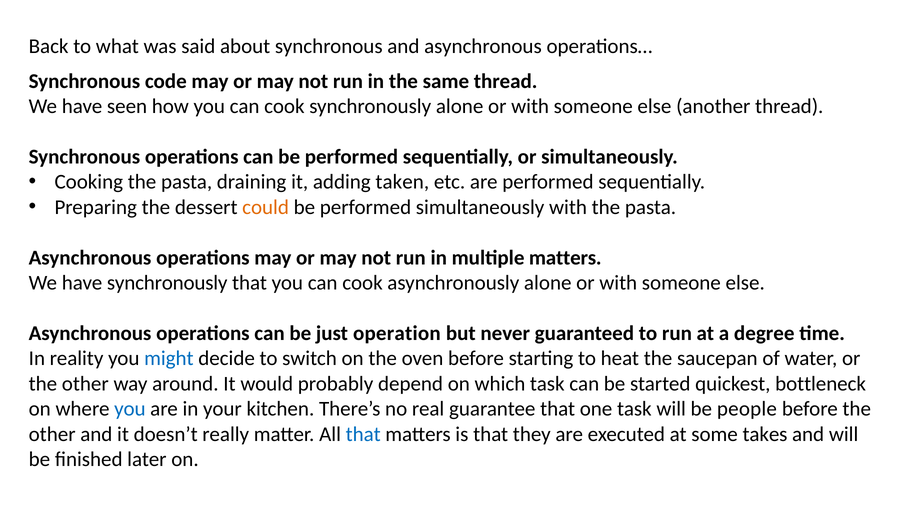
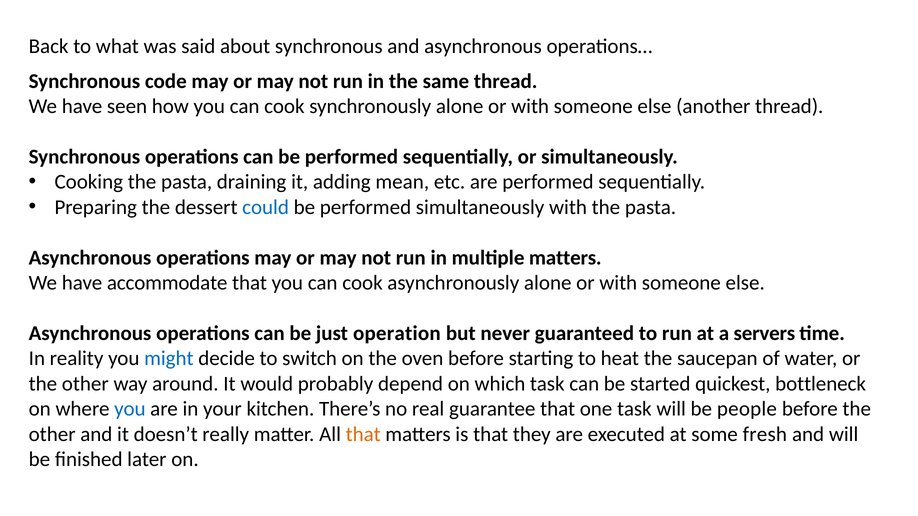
taken: taken -> mean (402, 182)
could colour: orange -> blue (266, 207)
have synchronously: synchronously -> accommodate (167, 283)
degree: degree -> servers (764, 334)
that colour: blue -> orange (363, 434)
takes: takes -> fresh (765, 434)
